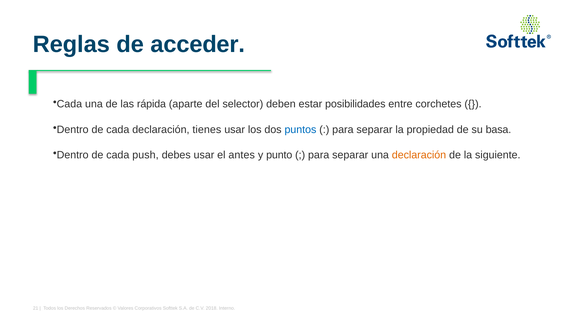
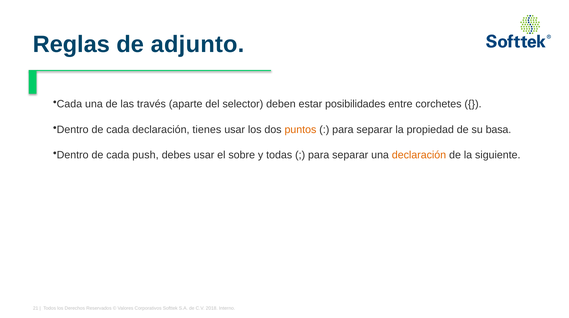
acceder: acceder -> adjunto (198, 44)
rápida: rápida -> través (151, 104)
puntos colour: blue -> orange (300, 130)
antes: antes -> sobre (242, 155)
punto: punto -> todas (279, 155)
